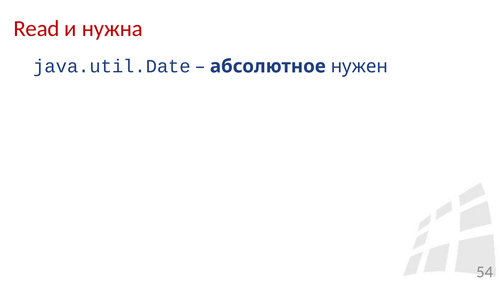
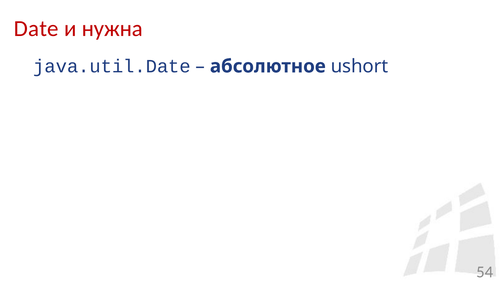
Read: Read -> Date (36, 29)
нужен: нужен -> ushort (359, 66)
